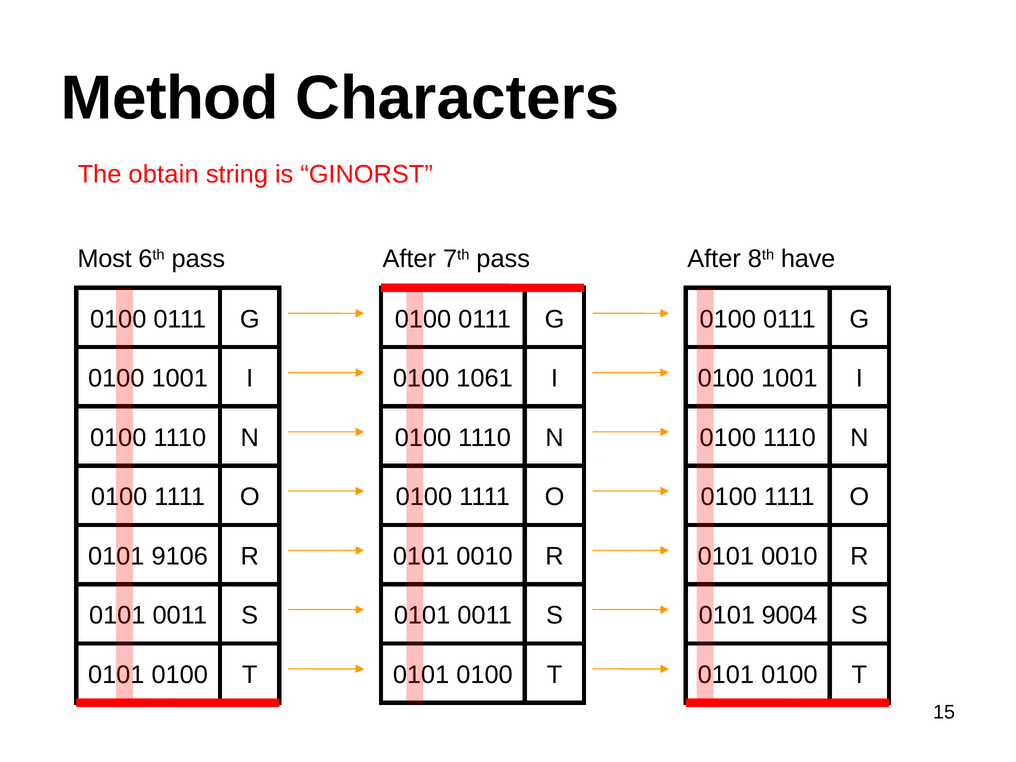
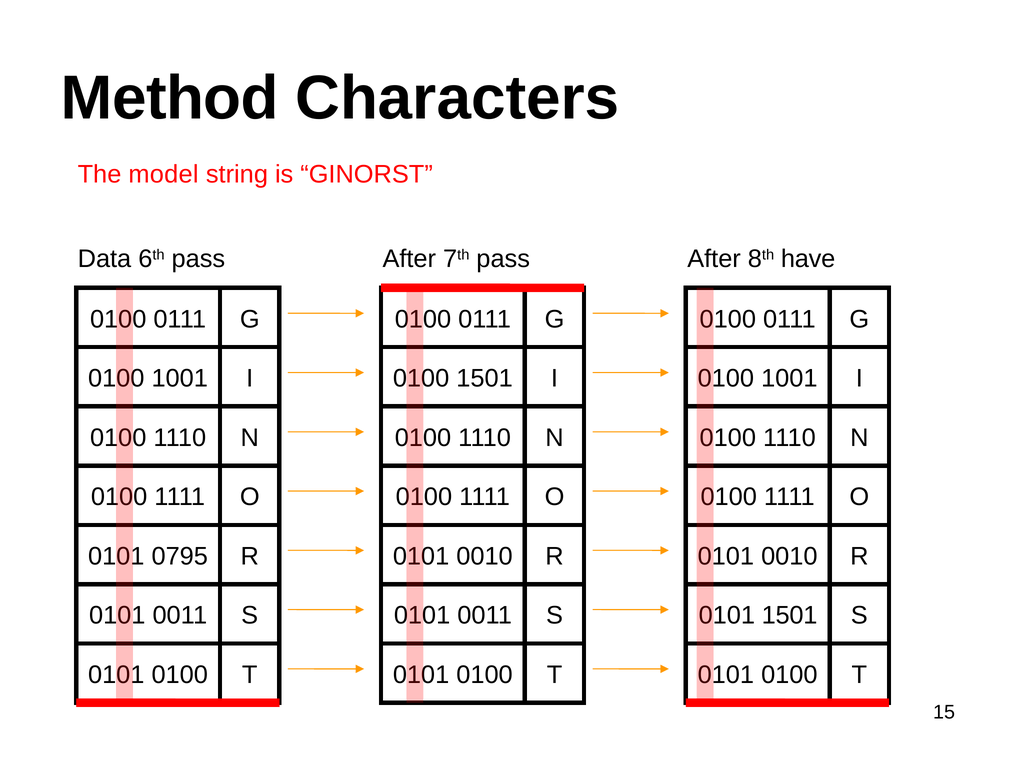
obtain: obtain -> model (164, 174)
Most: Most -> Data (104, 259)
1061: 1061 -> 1501 (485, 378)
9106: 9106 -> 0795 (180, 556)
9004: 9004 -> 1501 (790, 616)
